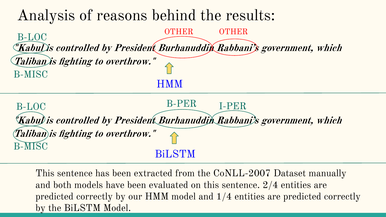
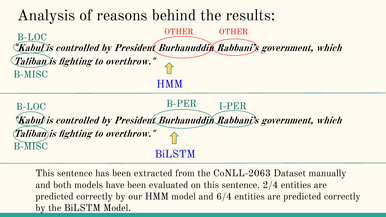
CoNLL-2007: CoNLL-2007 -> CoNLL-2063 (242, 173)
1/4: 1/4 -> 6/4 (224, 197)
